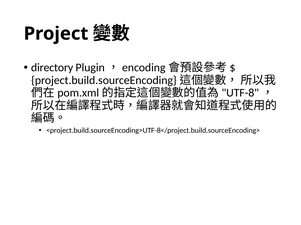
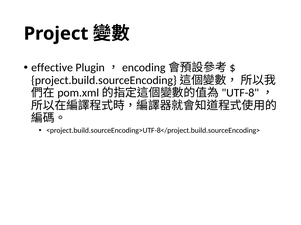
directory: directory -> effective (52, 68)
